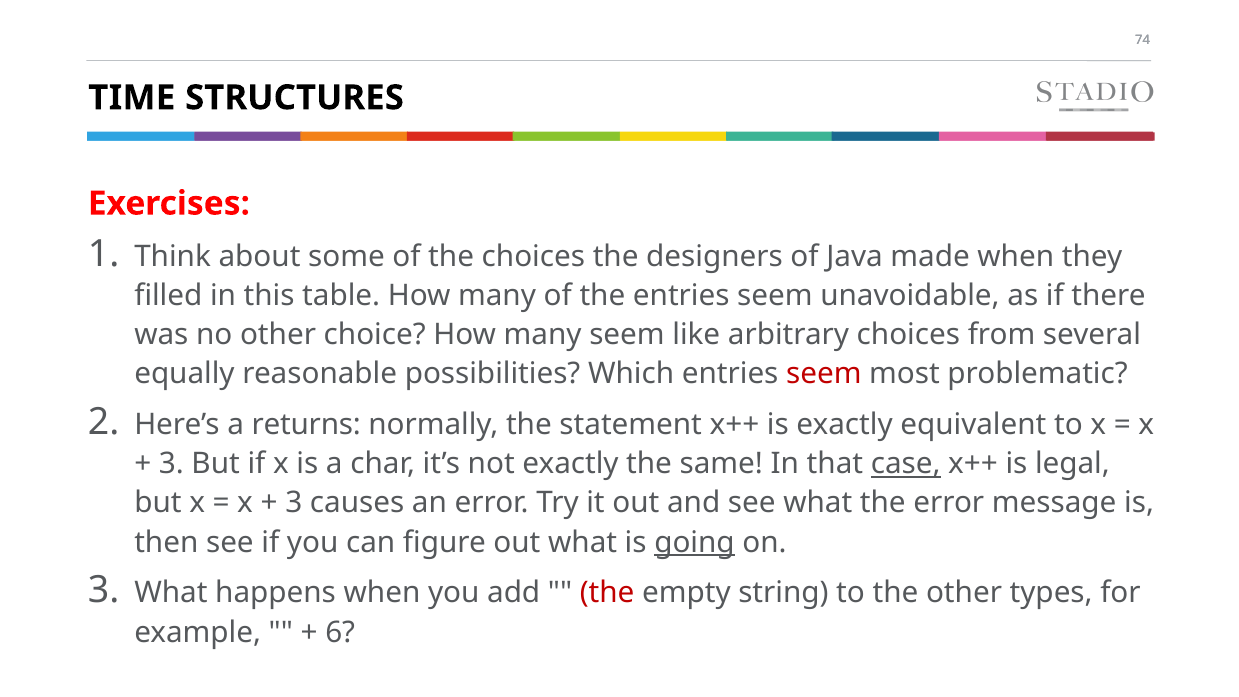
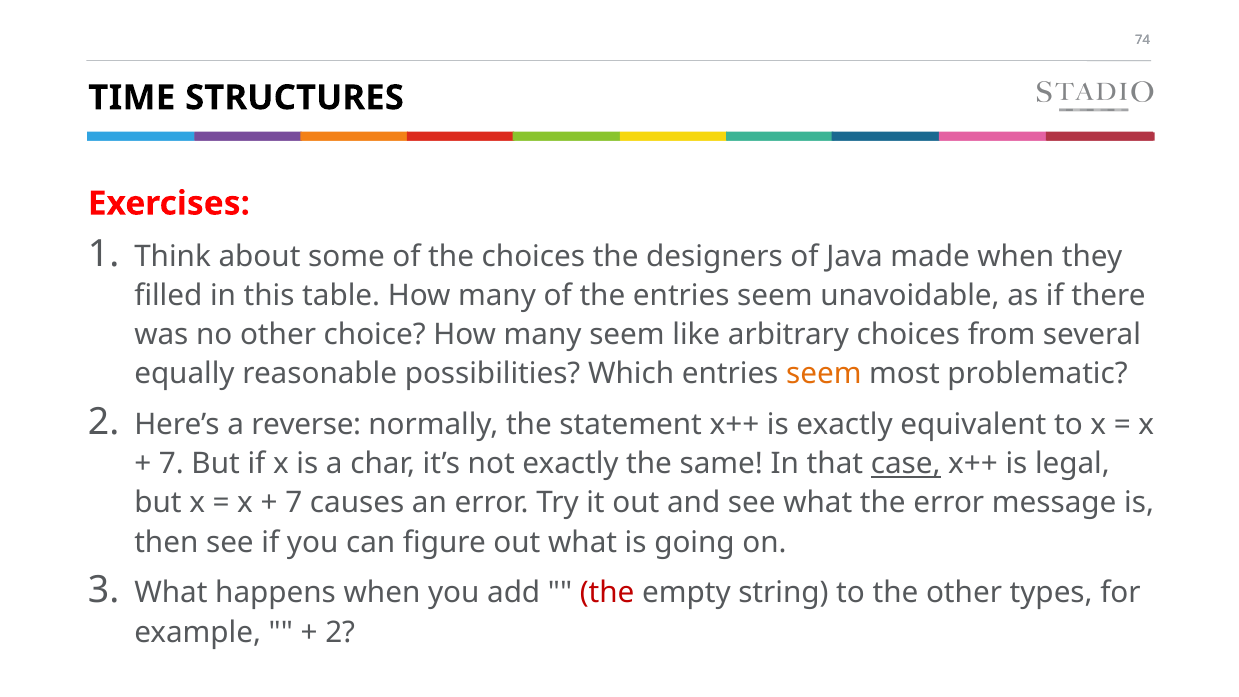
seem colour: red -> orange (824, 374)
returns: returns -> reverse (306, 425)
3: 3 -> 7 (171, 464)
3: 3 -> 7 (294, 503)
going underline: present -> none (694, 542)
6: 6 -> 2 (340, 632)
